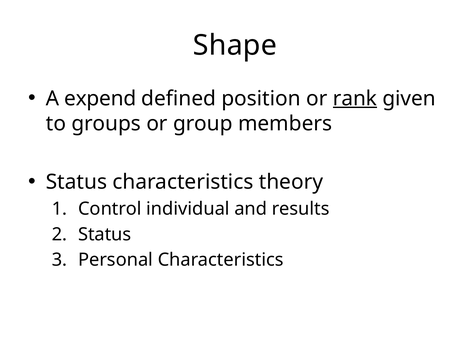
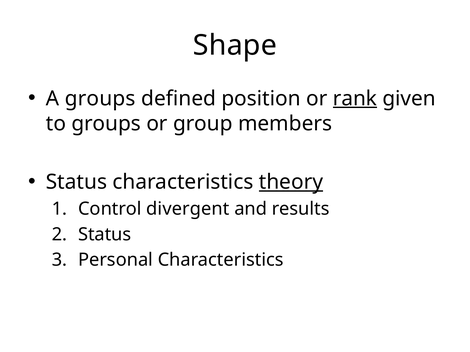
A expend: expend -> groups (100, 99)
theory underline: none -> present (291, 182)
individual: individual -> divergent (188, 209)
